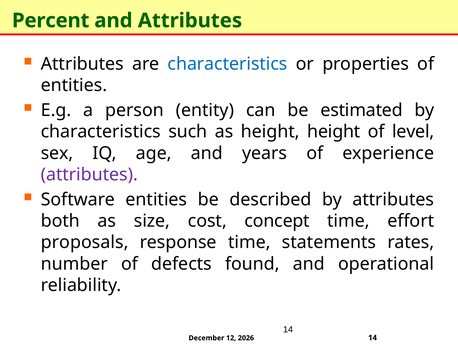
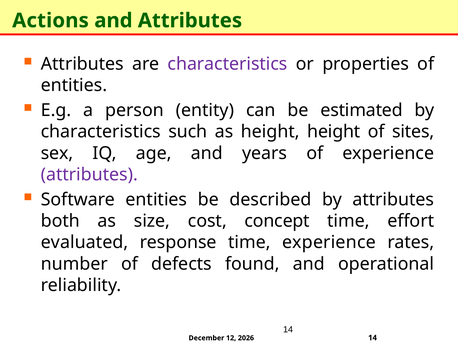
Percent: Percent -> Actions (51, 21)
characteristics colour: blue -> purple (228, 64)
level: level -> sites (413, 132)
proposals: proposals -> evaluated (85, 242)
time statements: statements -> experience (329, 242)
